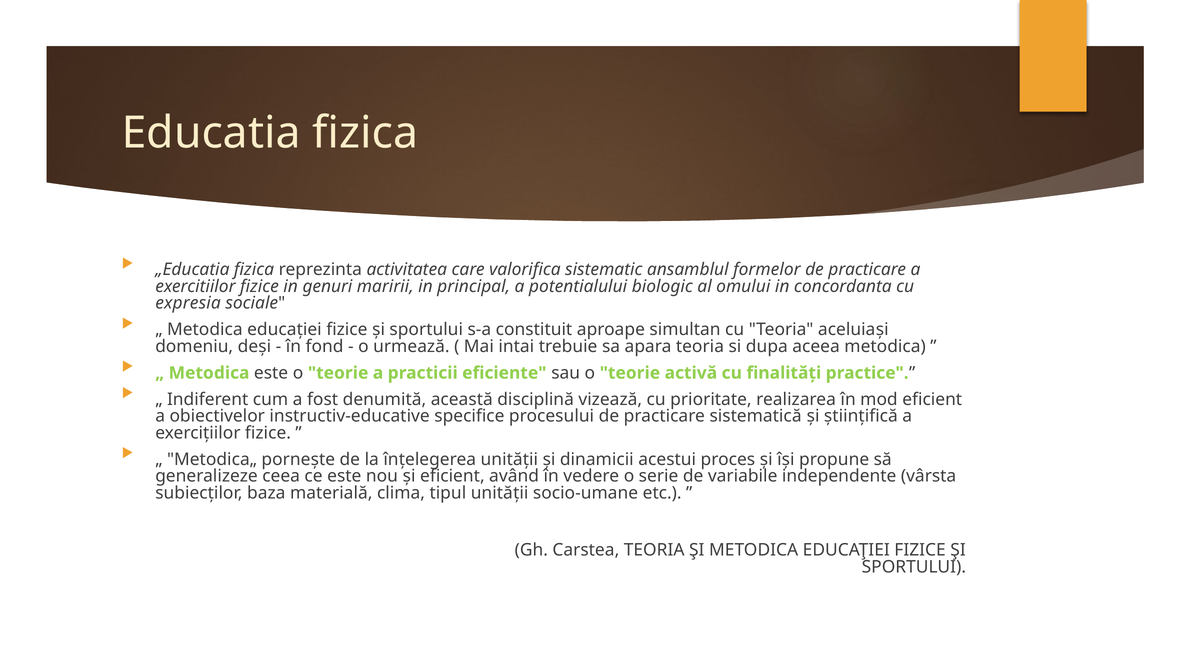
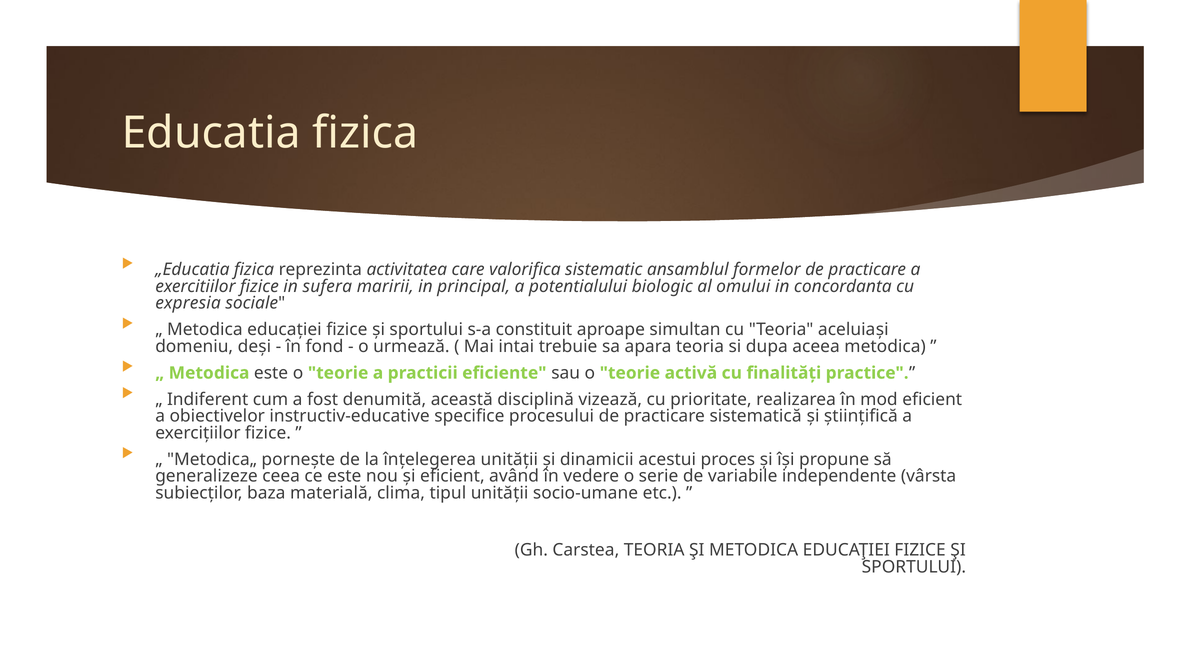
genuri: genuri -> sufera (327, 286)
